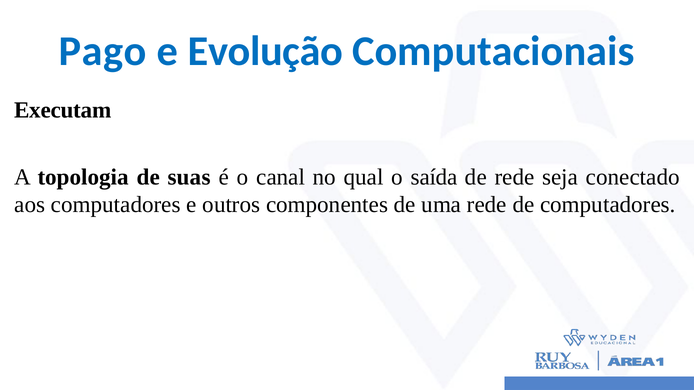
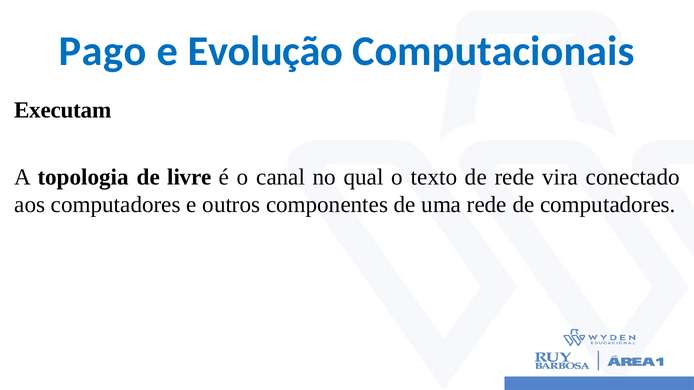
suas: suas -> livre (189, 177)
saída: saída -> texto (434, 177)
seja: seja -> vira (560, 177)
